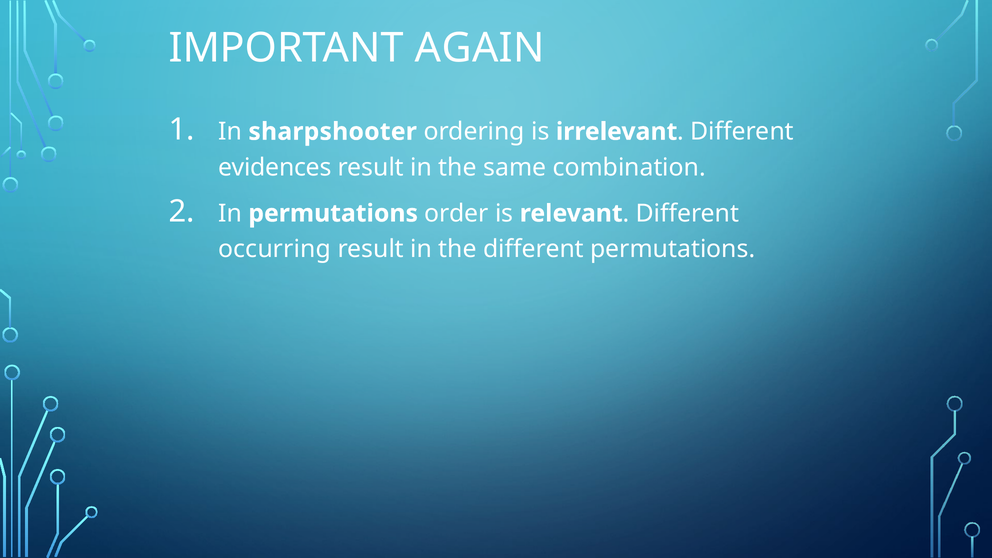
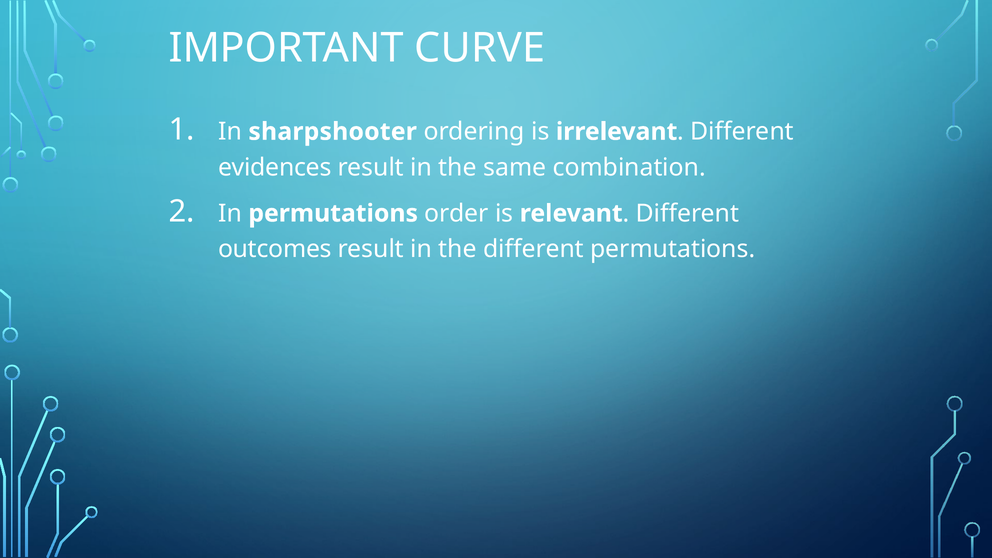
AGAIN: AGAIN -> CURVE (480, 48)
occurring: occurring -> outcomes (275, 249)
